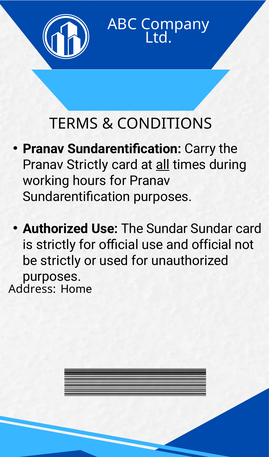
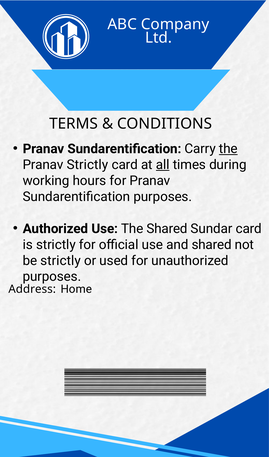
the underline: none -> present (228, 149)
The Sundar: Sundar -> Shared (167, 229)
and official: official -> shared (212, 245)
